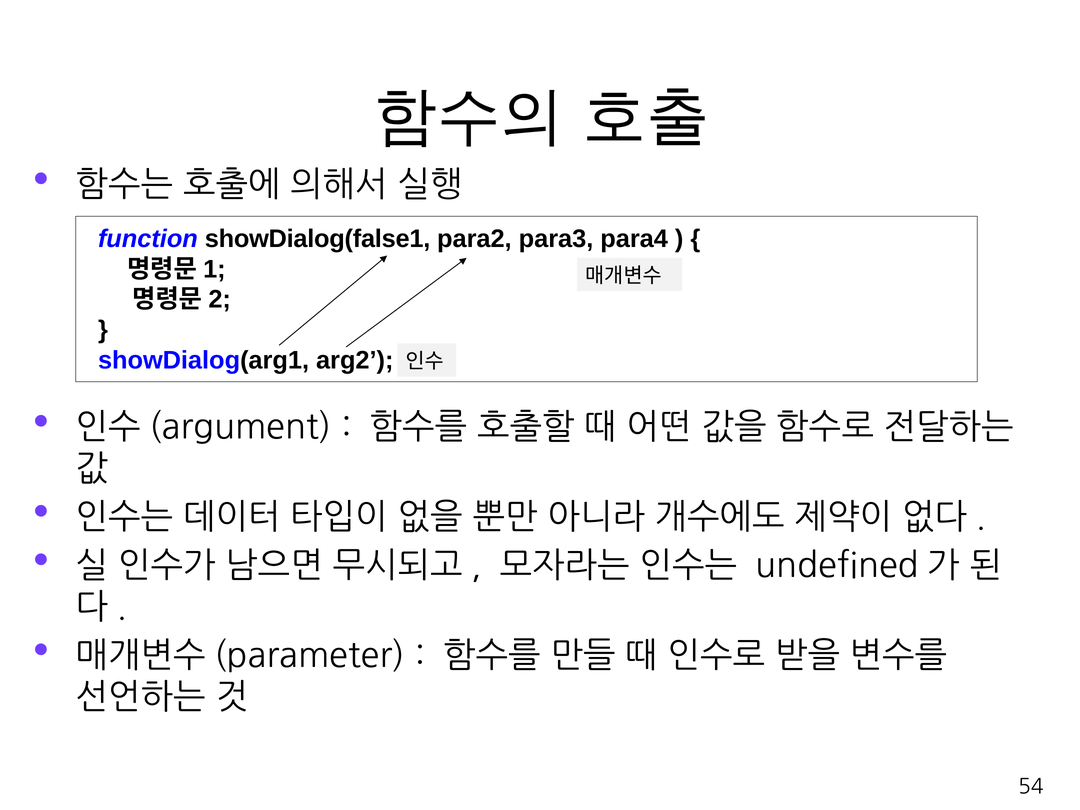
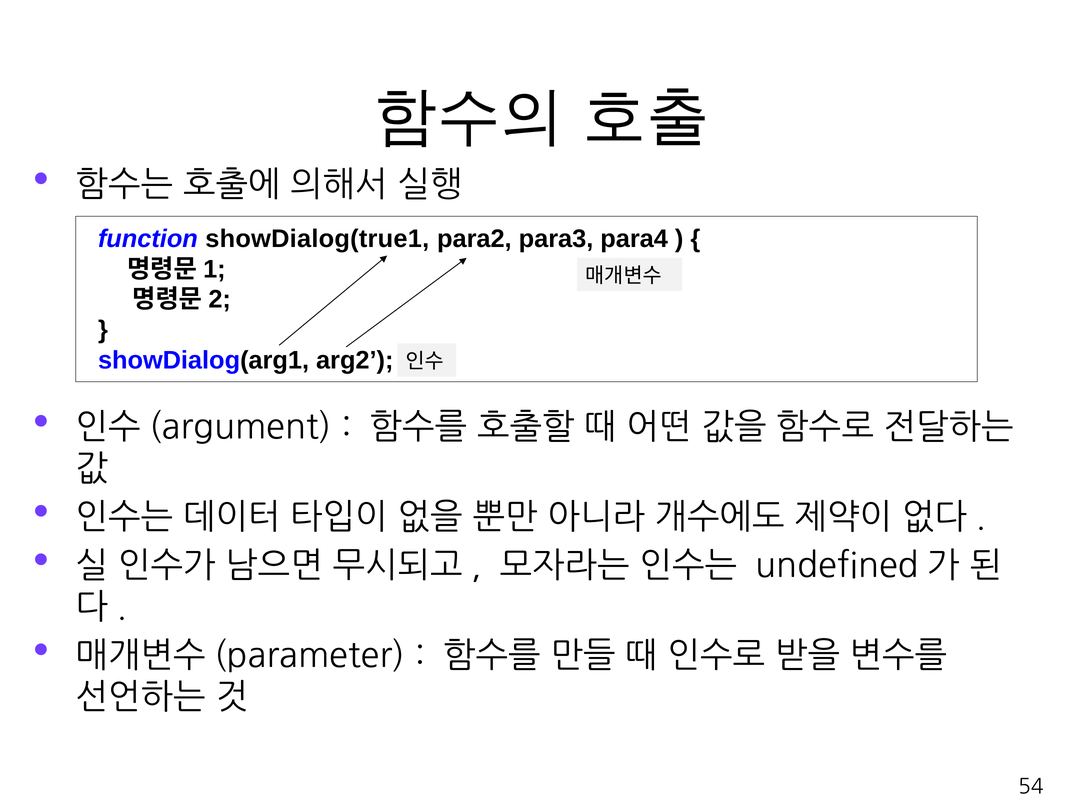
showDialog(false1: showDialog(false1 -> showDialog(true1 (317, 239)
